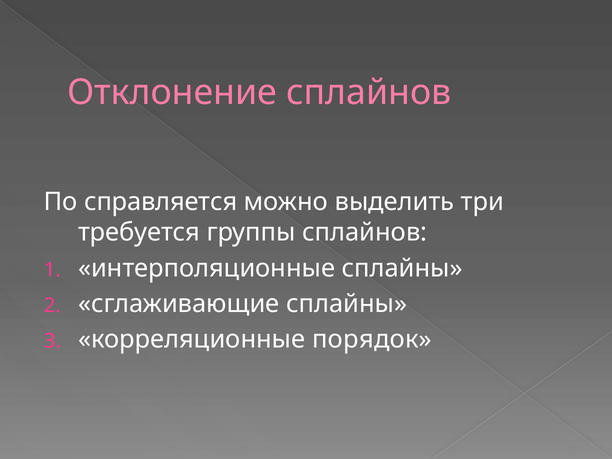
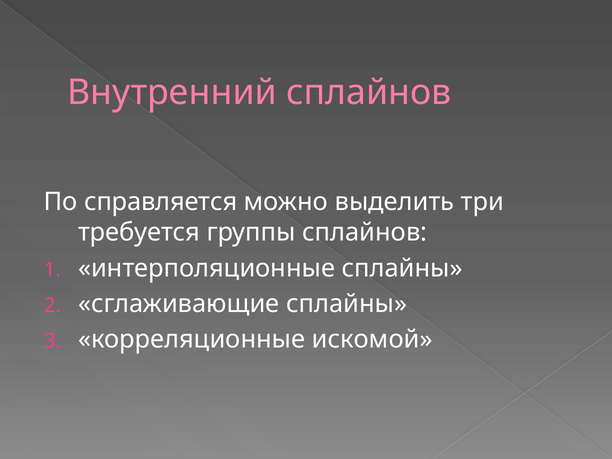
Отклонение: Отклонение -> Внутренний (172, 92)
порядок: порядок -> искомой (372, 340)
